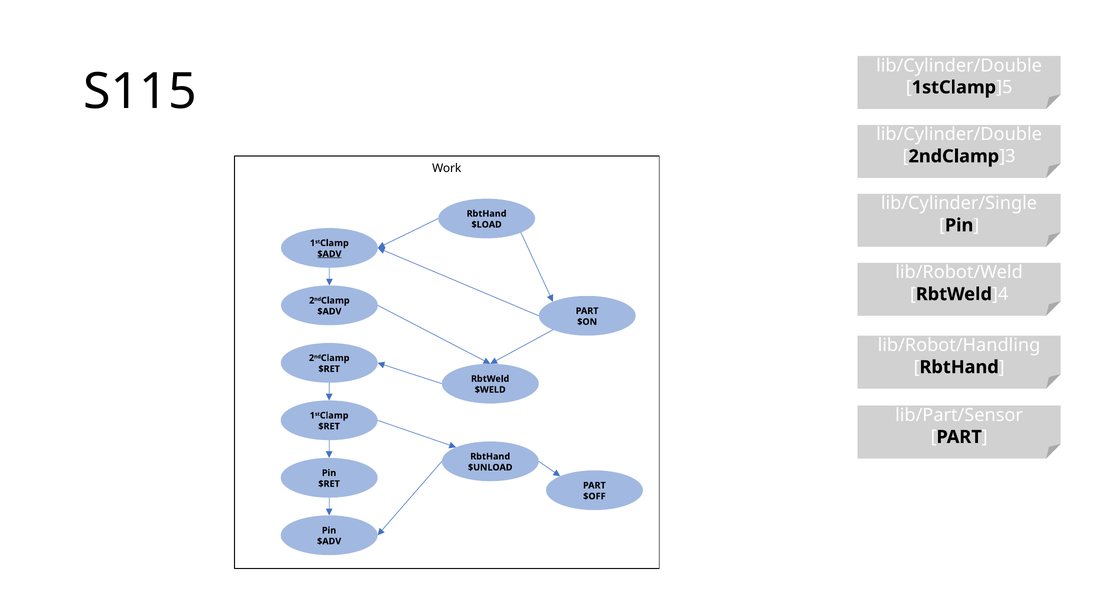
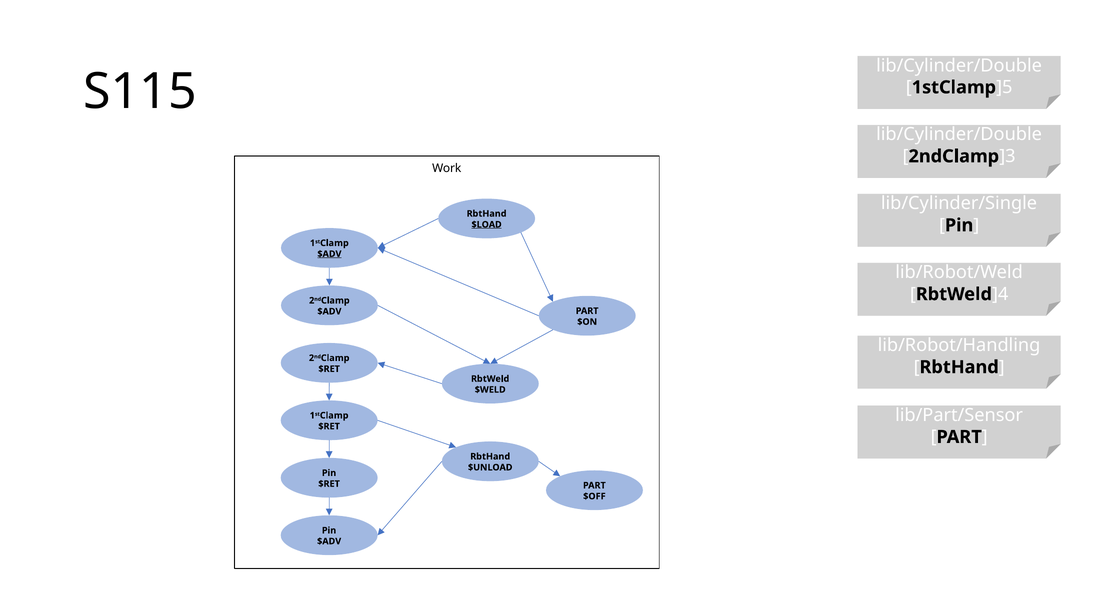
$LOAD underline: none -> present (487, 224)
